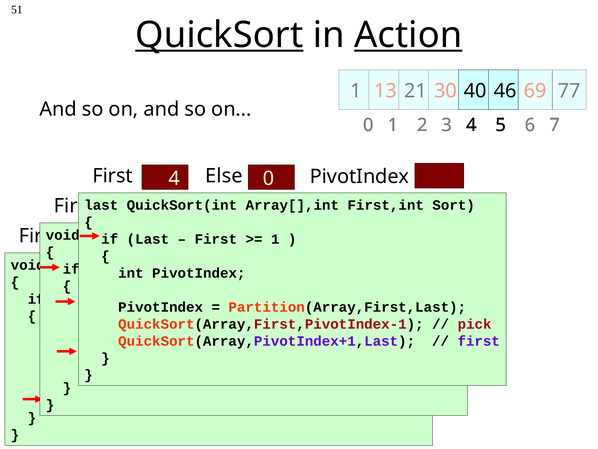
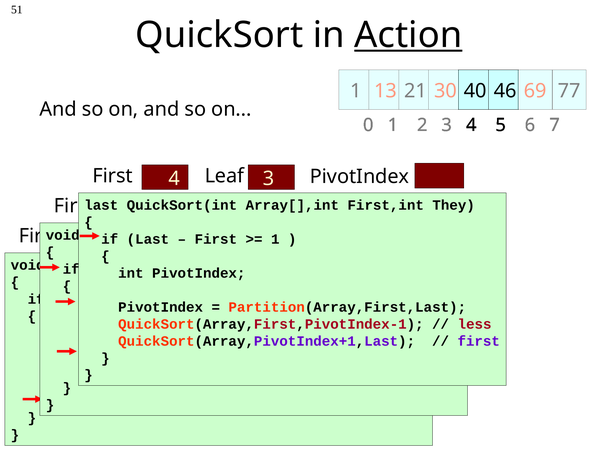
QuickSort underline: present -> none (219, 35)
Else: Else -> Leaf (224, 176)
4 0: 0 -> 3 (269, 179)
Sort: Sort -> They (454, 205)
pick: pick -> less (475, 324)
